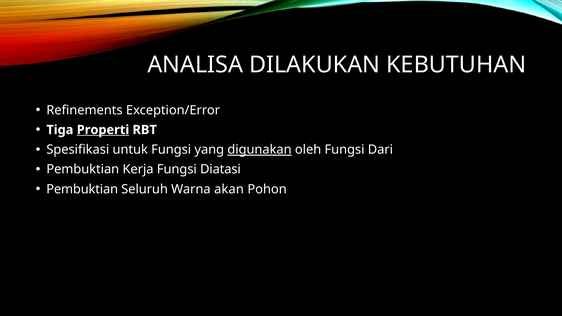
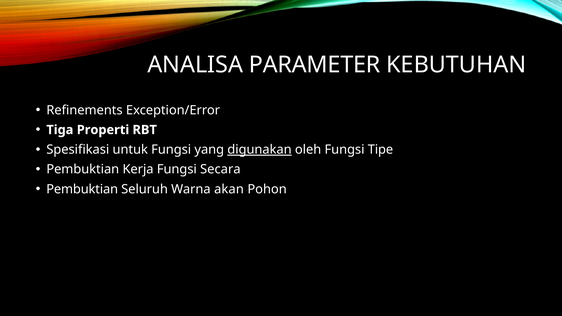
DILAKUKAN: DILAKUKAN -> PARAMETER (315, 65)
Properti underline: present -> none (103, 130)
Dari: Dari -> Tipe (380, 150)
Diatasi: Diatasi -> Secara (220, 169)
